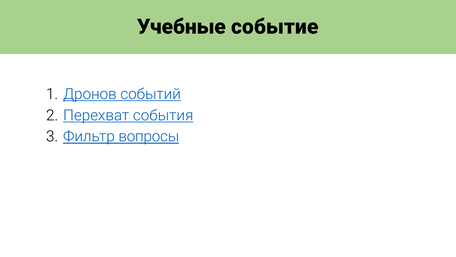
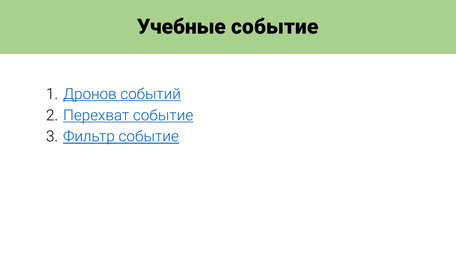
Перехват события: события -> событие (163, 115)
Фильтр вопросы: вопросы -> событие (149, 136)
